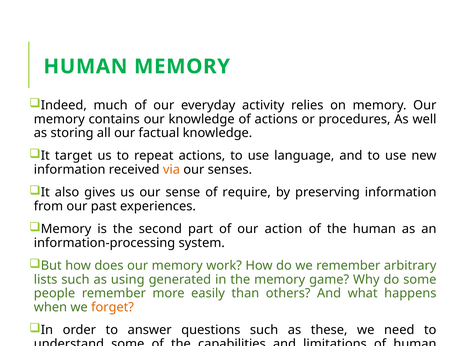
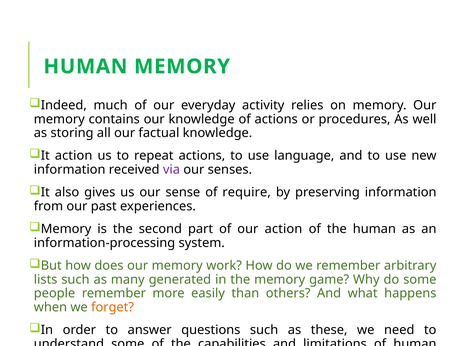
It target: target -> action (74, 156)
via colour: orange -> purple (171, 170)
using: using -> many (128, 280)
